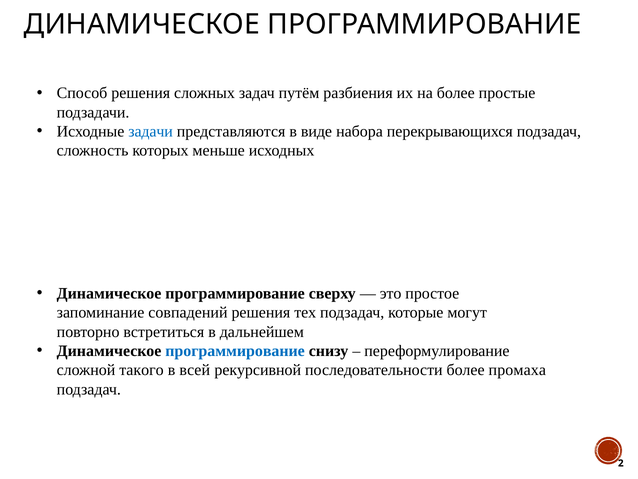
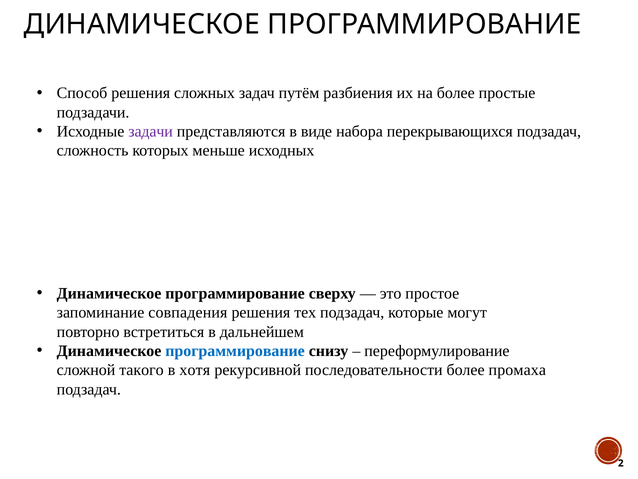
задачи colour: blue -> purple (151, 131)
совпадений: совпадений -> совпадения (188, 312)
всей: всей -> хотя (195, 370)
